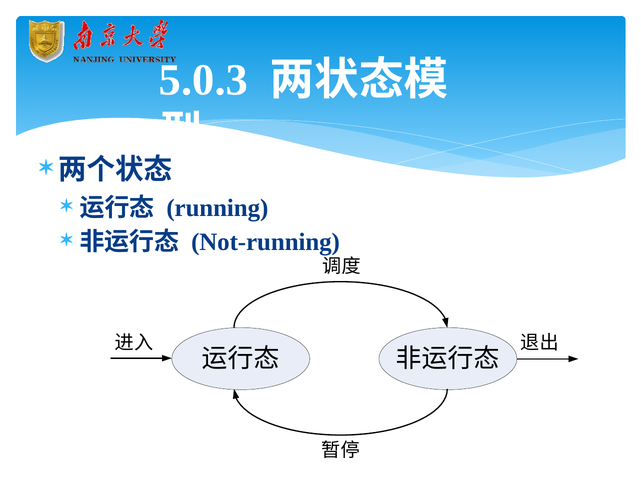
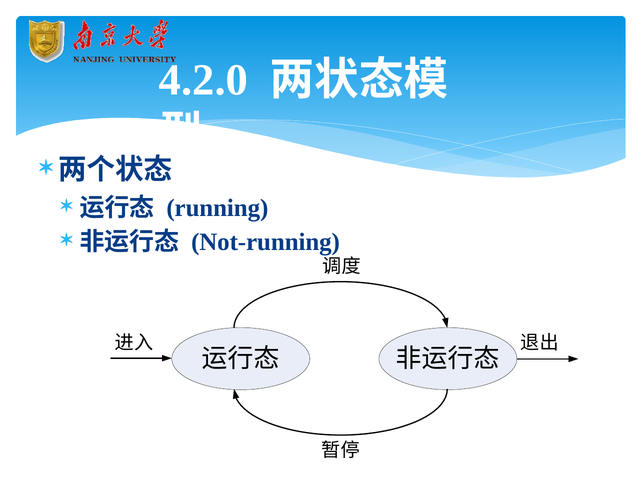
5.0.3: 5.0.3 -> 4.2.0 (203, 80)
